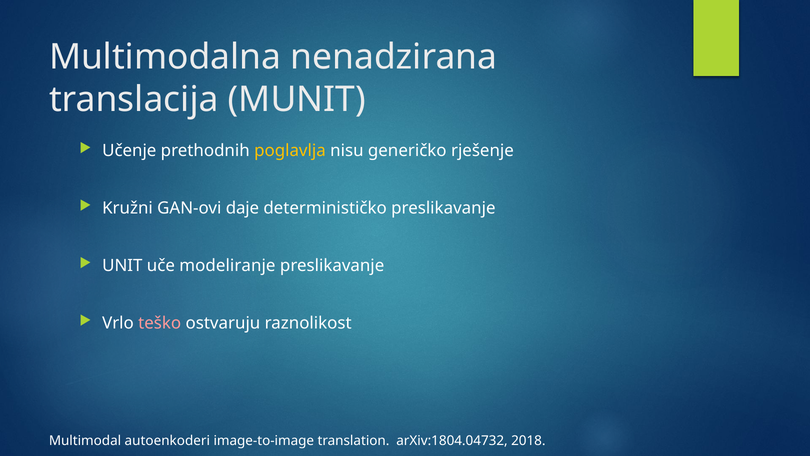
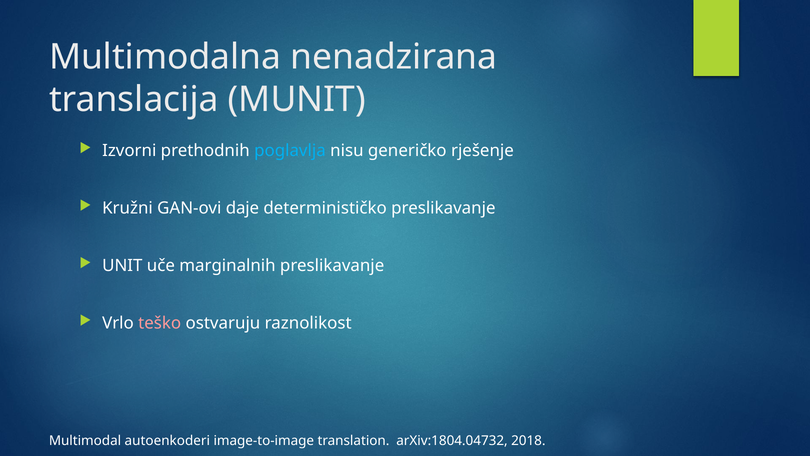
Učenje: Učenje -> Izvorni (129, 151)
poglavlja colour: yellow -> light blue (290, 151)
modeliranje: modeliranje -> marginalnih (227, 266)
